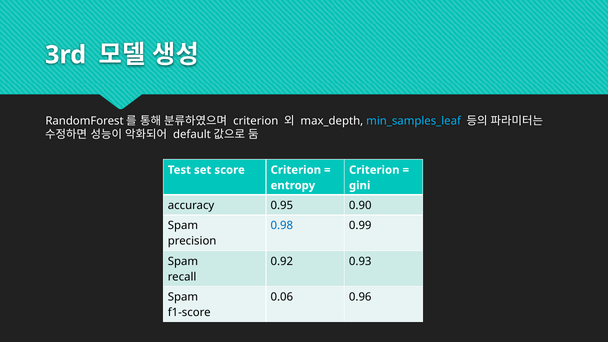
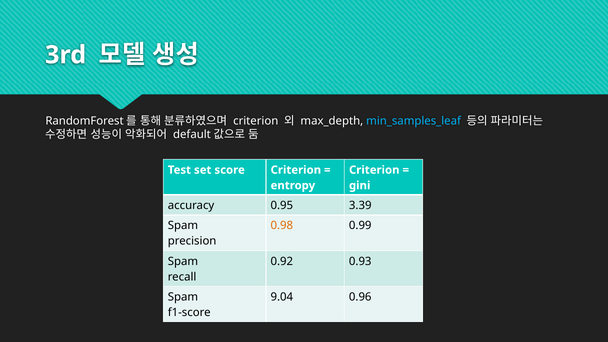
0.90: 0.90 -> 3.39 (360, 206)
0.98 colour: blue -> orange (282, 226)
0.06: 0.06 -> 9.04 (282, 297)
